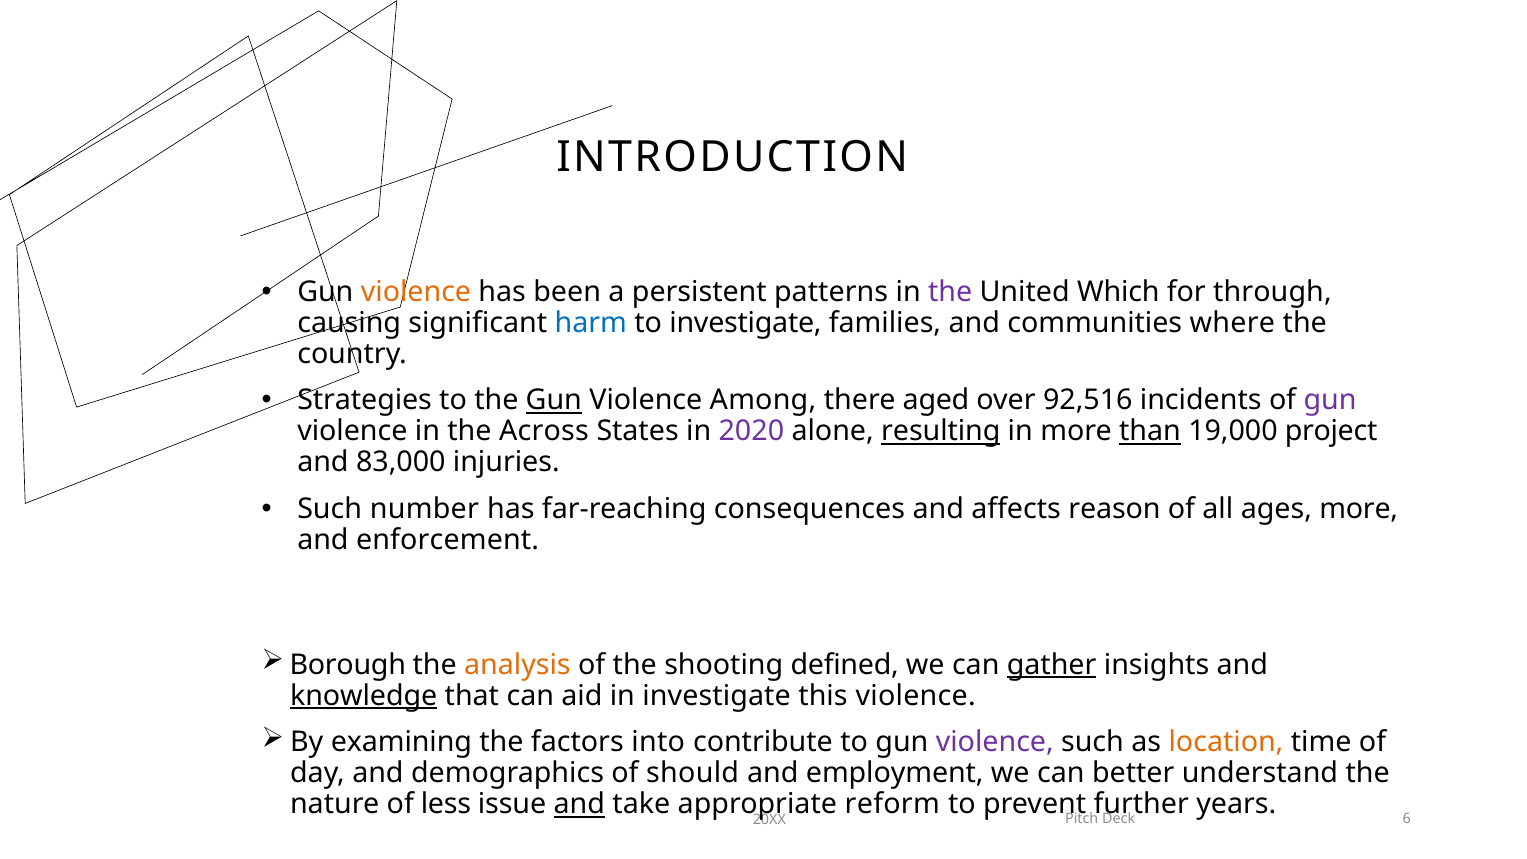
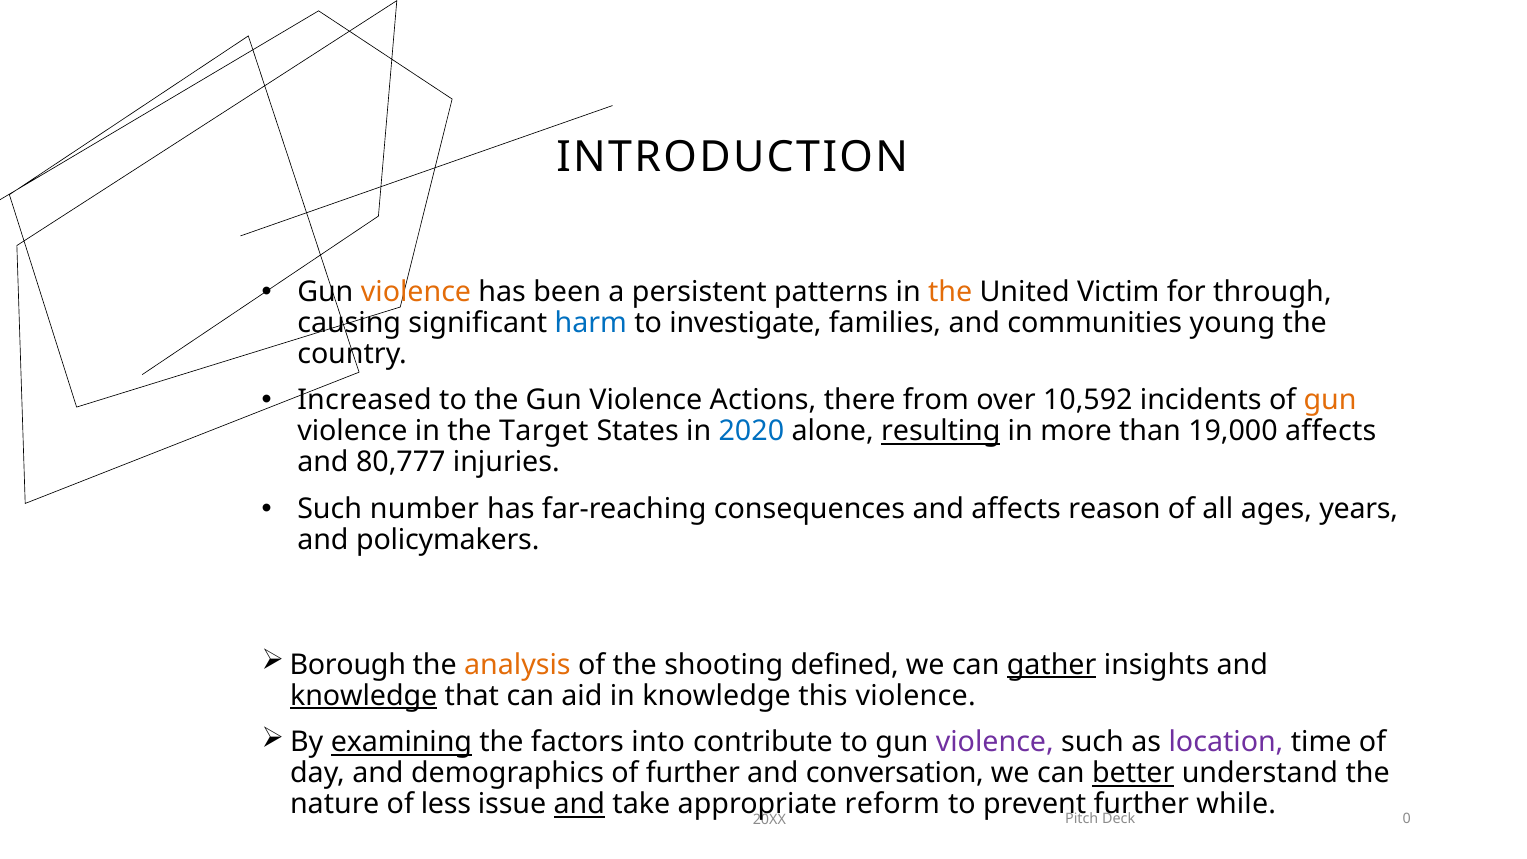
the colour: purple -> orange (950, 292)
Which: Which -> Victim (1118, 292)
where: where -> young (1232, 323)
Strategies: Strategies -> Increased (364, 400)
Gun underline: present -> none (554, 400)
Among: Among -> Actions (763, 400)
aged: aged -> from (936, 400)
92,516: 92,516 -> 10,592 (1088, 400)
gun colour: purple -> orange (1330, 400)
Across: Across -> Target (544, 431)
2020 colour: purple -> blue (751, 431)
than underline: present -> none (1150, 431)
19,000 project: project -> affects (1331, 431)
83,000: 83,000 -> 80,777 (401, 462)
ages more: more -> years (1359, 509)
enforcement: enforcement -> policymakers (448, 540)
in investigate: investigate -> knowledge (717, 696)
examining underline: none -> present (401, 742)
location colour: orange -> purple (1226, 742)
of should: should -> further (693, 773)
employment: employment -> conversation (895, 773)
better underline: none -> present (1133, 773)
years: years -> while (1236, 804)
6: 6 -> 0 (1407, 819)
